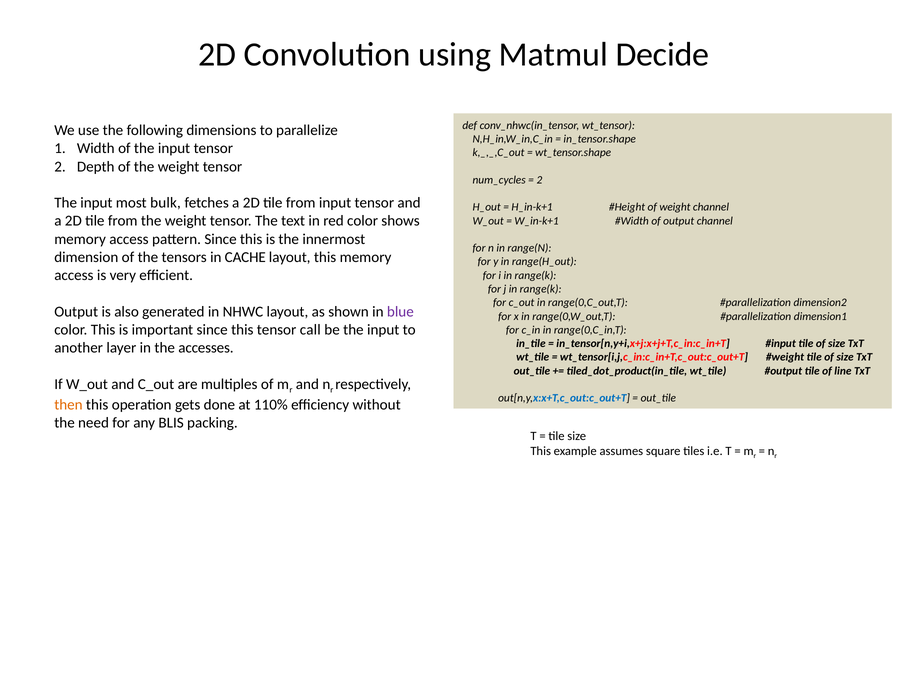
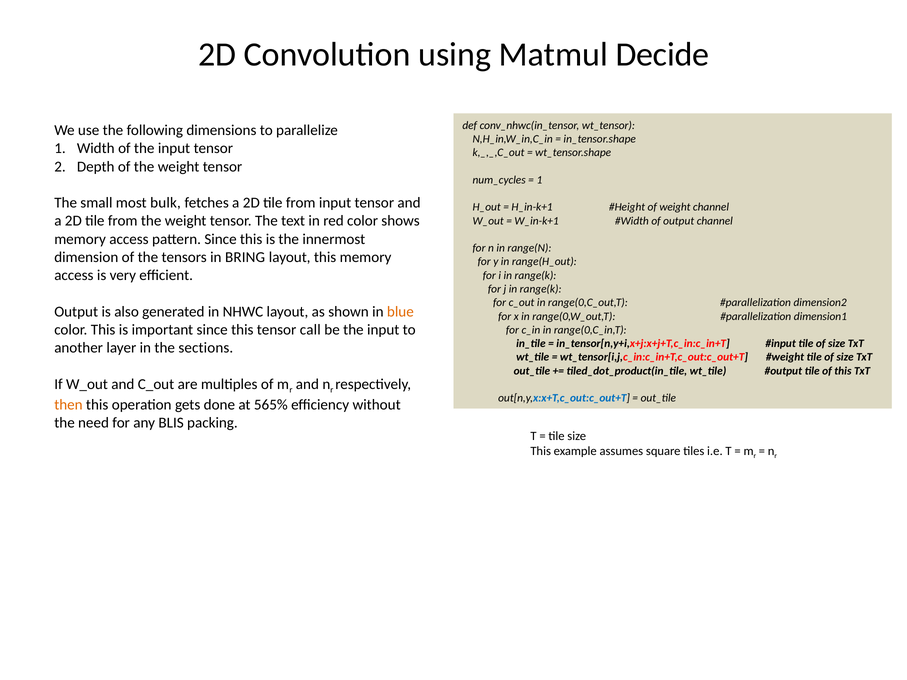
2: 2 -> 1 (539, 180)
input: input -> small (96, 203)
CACHE: CACHE -> BRING (245, 257)
blue colour: purple -> orange (400, 312)
accesses: accesses -> sections (206, 348)
of line: line -> this (843, 371)
110%: 110% -> 565% (271, 405)
